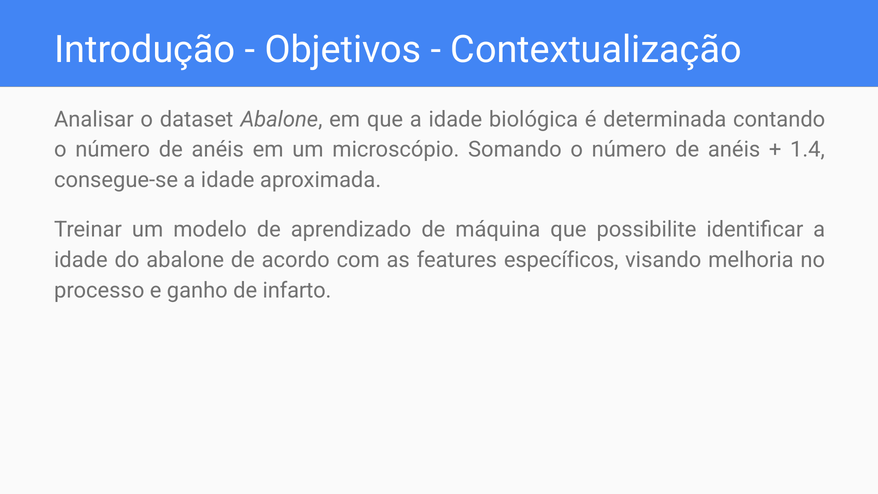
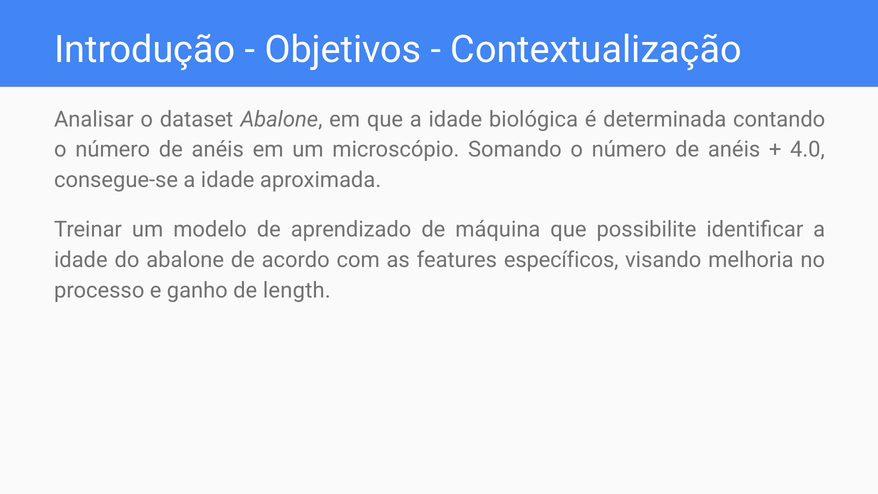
1.4: 1.4 -> 4.0 (807, 150)
infarto: infarto -> length (297, 290)
